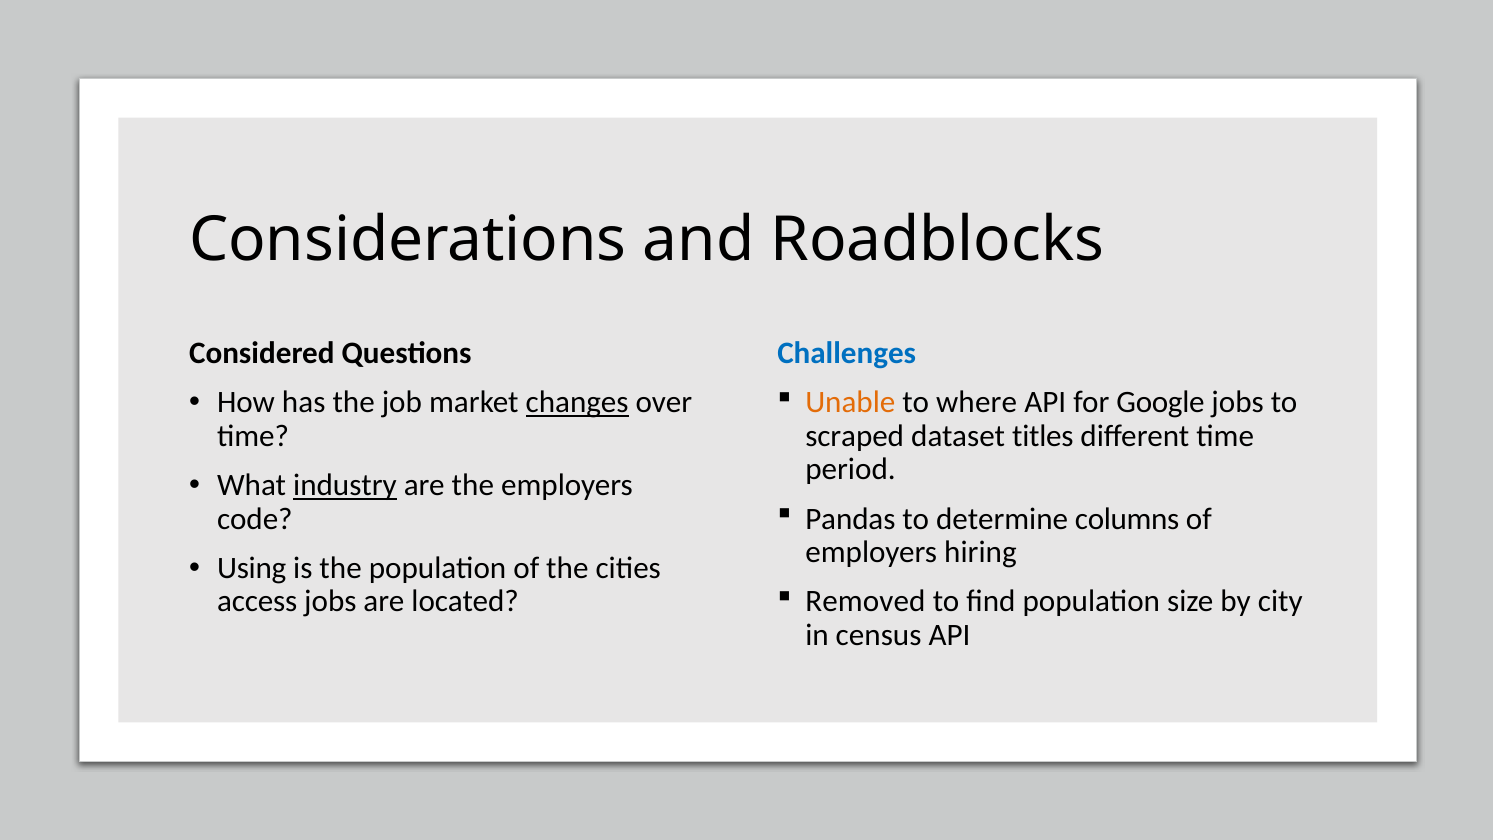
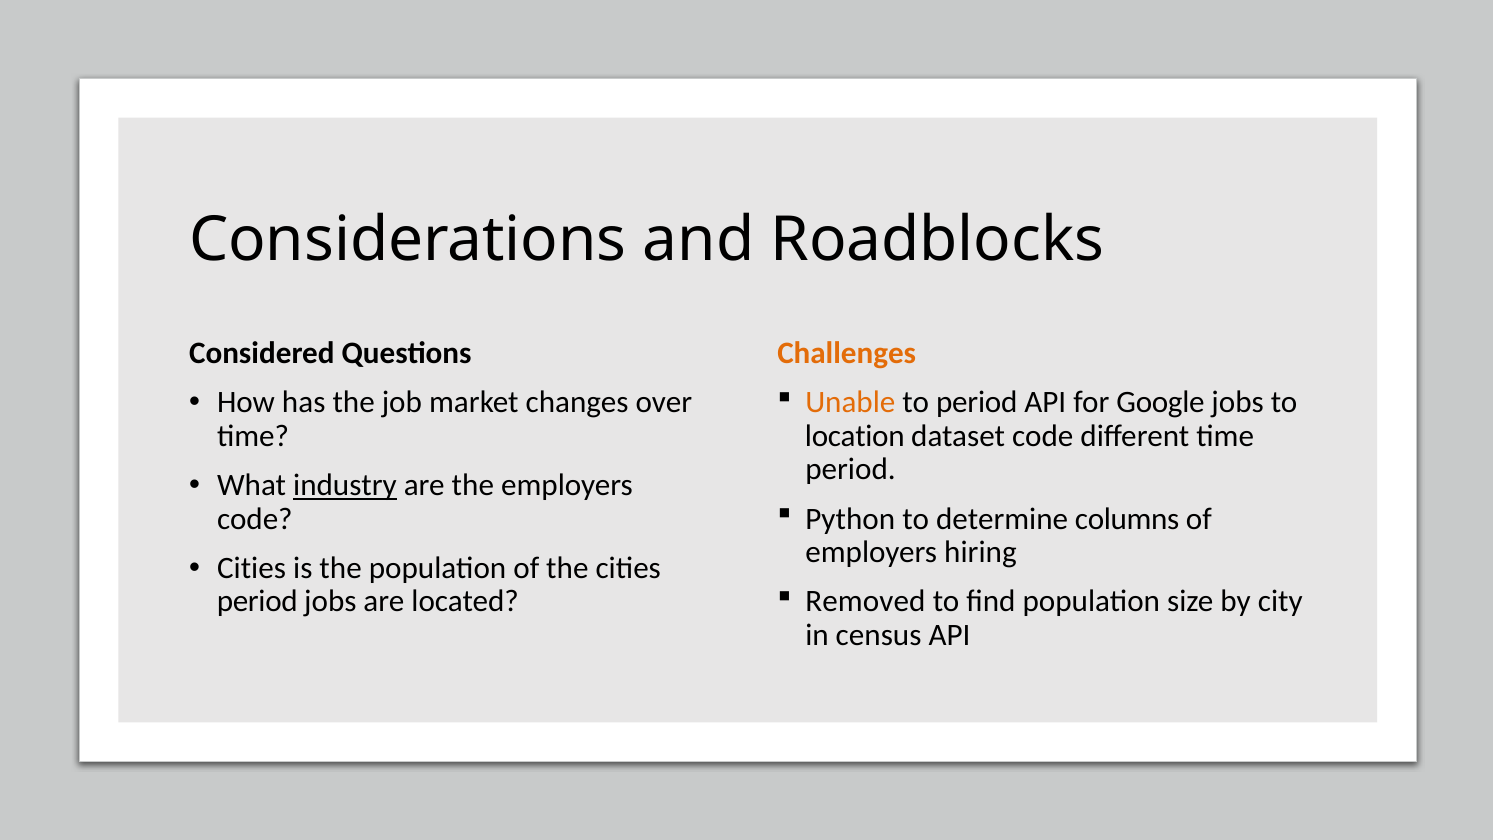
Challenges colour: blue -> orange (847, 353)
to where: where -> period (977, 402)
changes underline: present -> none (577, 402)
scraped: scraped -> location (855, 436)
dataset titles: titles -> code (1043, 436)
Pandas: Pandas -> Python (850, 519)
Using: Using -> Cities (252, 568)
access: access -> period (257, 602)
